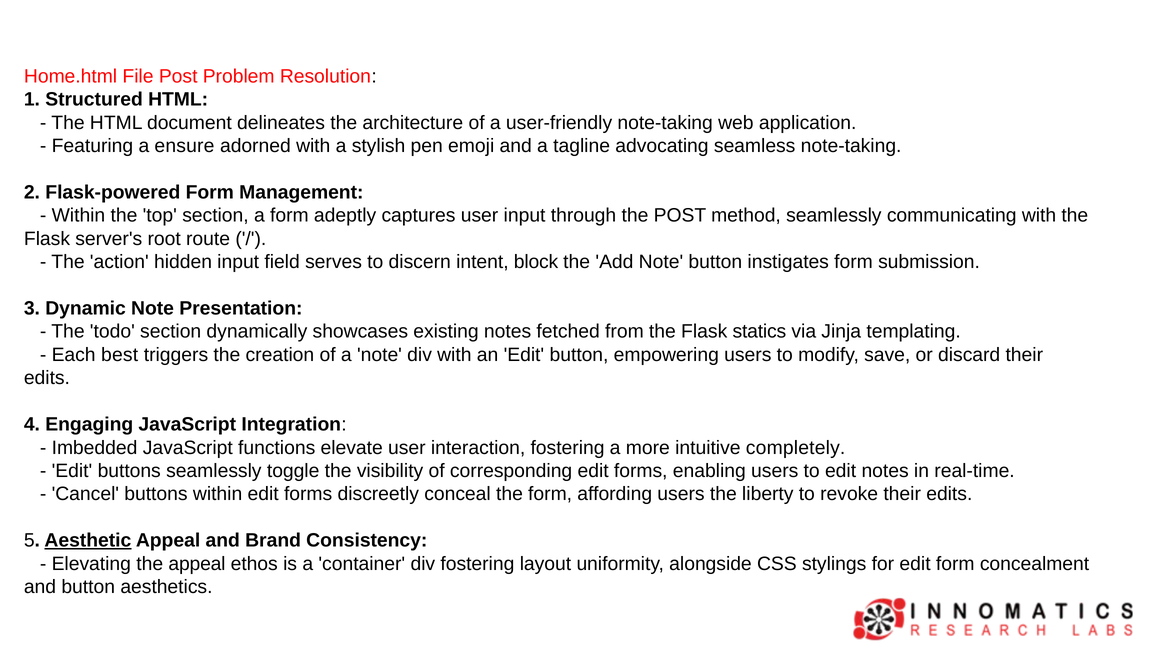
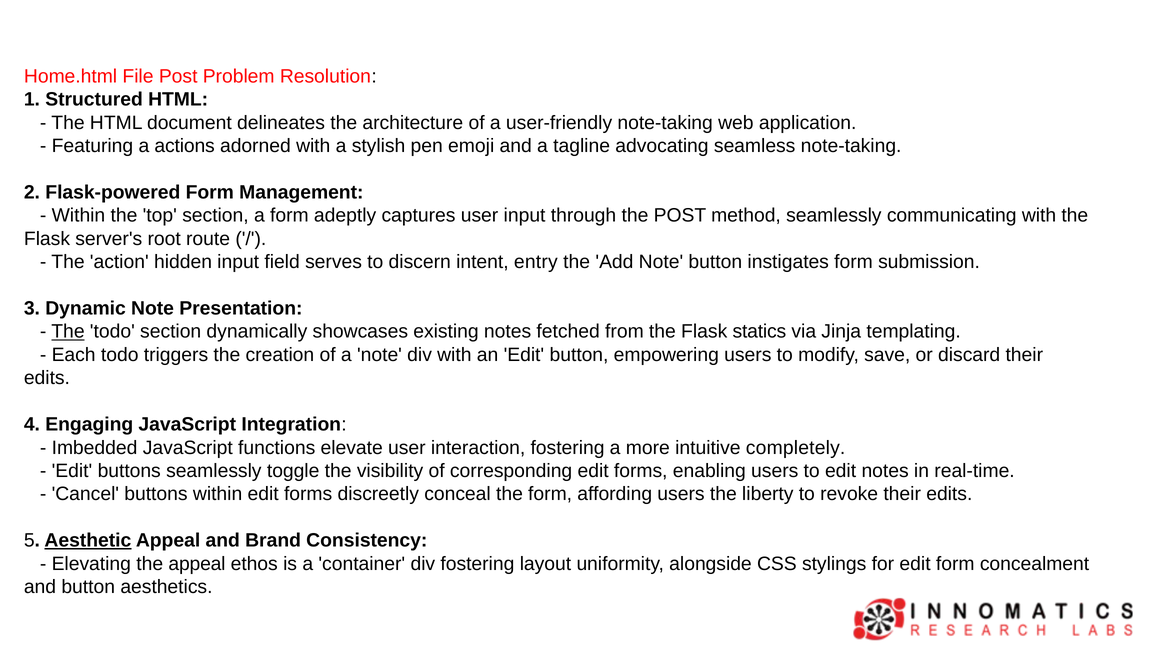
ensure: ensure -> actions (185, 146)
block: block -> entry (536, 262)
The underline: none -> present (68, 332)
Each best: best -> todo (120, 355)
